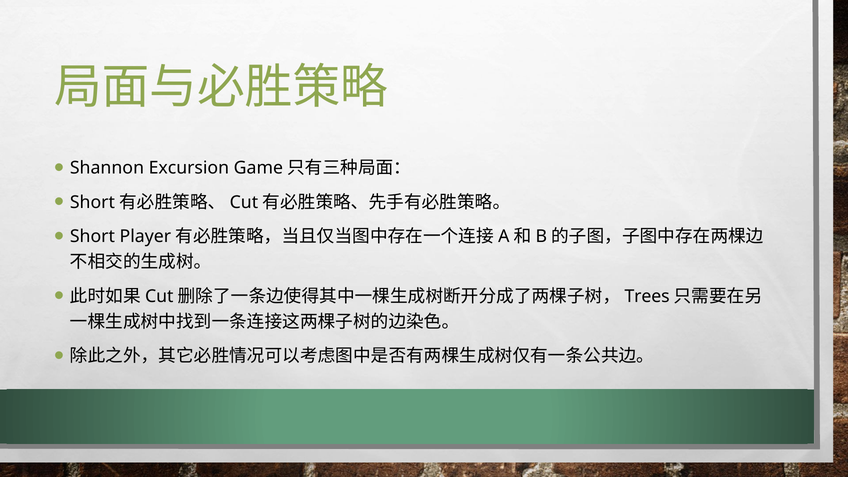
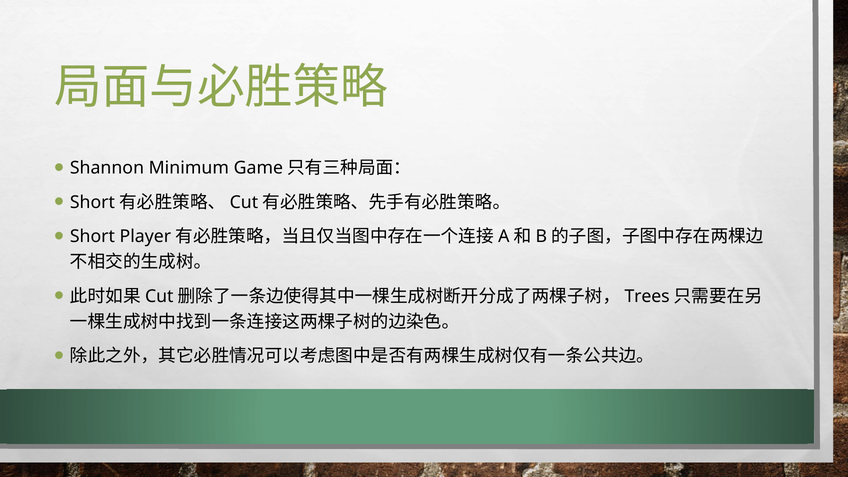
Excursion: Excursion -> Minimum (189, 168)
